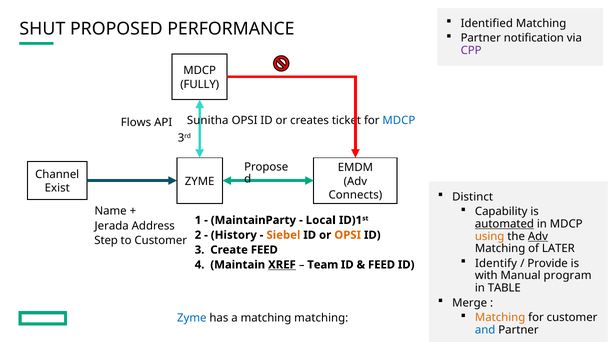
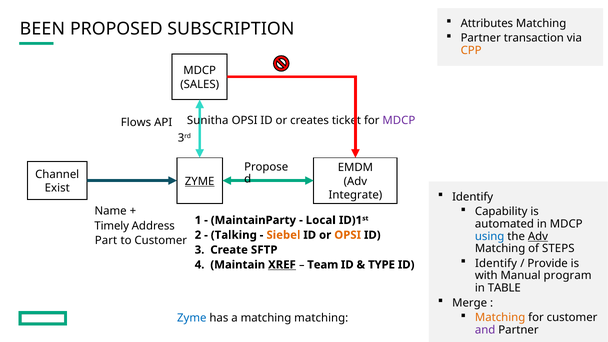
Identified: Identified -> Attributes (487, 23)
SHUT: SHUT -> BEEN (42, 29)
PERFORMANCE: PERFORMANCE -> SUBSCRIPTION (231, 29)
notification: notification -> transaction (534, 38)
CPP colour: purple -> orange (471, 51)
FULLY: FULLY -> SALES (200, 84)
MDCP colour: blue -> purple (399, 120)
ZYME underline: none -> present (200, 181)
Distinct: Distinct -> Identify (473, 197)
Connects: Connects -> Integrate (355, 195)
automated underline: present -> none (504, 224)
Jerada: Jerada -> Timely (112, 226)
using colour: orange -> blue (490, 236)
History: History -> Talking (234, 235)
Step: Step -> Part (106, 241)
LATER: LATER -> STEPS (558, 249)
Create FEED: FEED -> SFTP (264, 250)
FEED: FEED -> TYPE (382, 265)
and colour: blue -> purple (485, 330)
